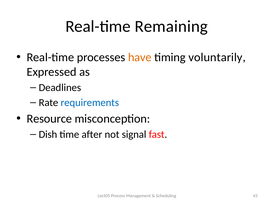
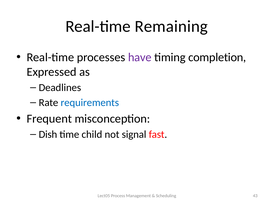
have colour: orange -> purple (140, 57)
voluntarily: voluntarily -> completion (217, 57)
Resource: Resource -> Frequent (49, 119)
after: after -> child (92, 135)
